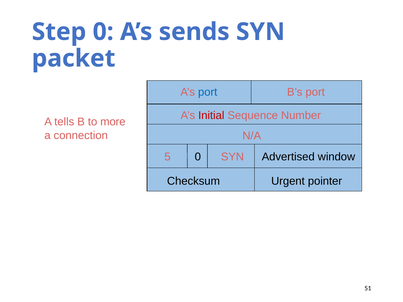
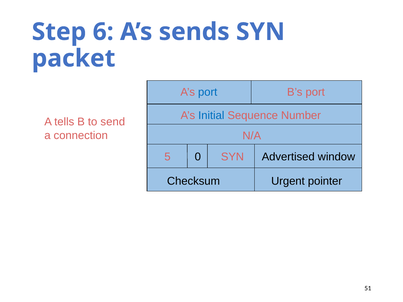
Step 0: 0 -> 6 (103, 32)
Initial colour: red -> blue (211, 116)
more: more -> send (113, 122)
